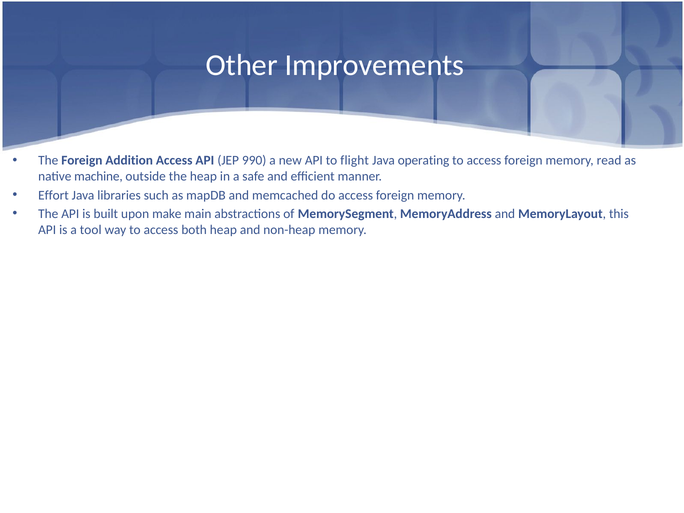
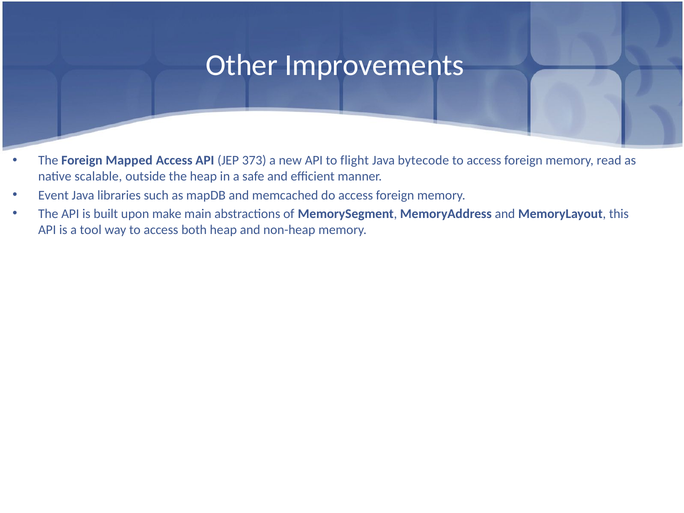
Addition: Addition -> Mapped (129, 161)
990: 990 -> 373 (254, 161)
operating: operating -> bytecode (423, 161)
machine: machine -> scalable (98, 176)
Effort: Effort -> Event (53, 195)
